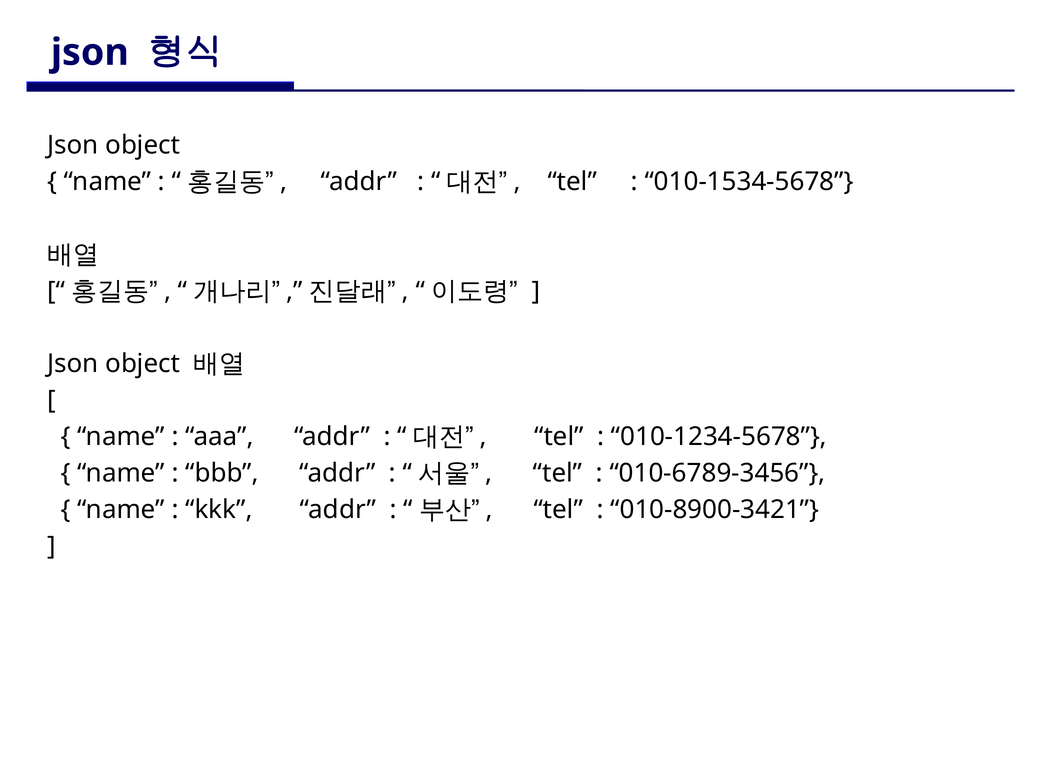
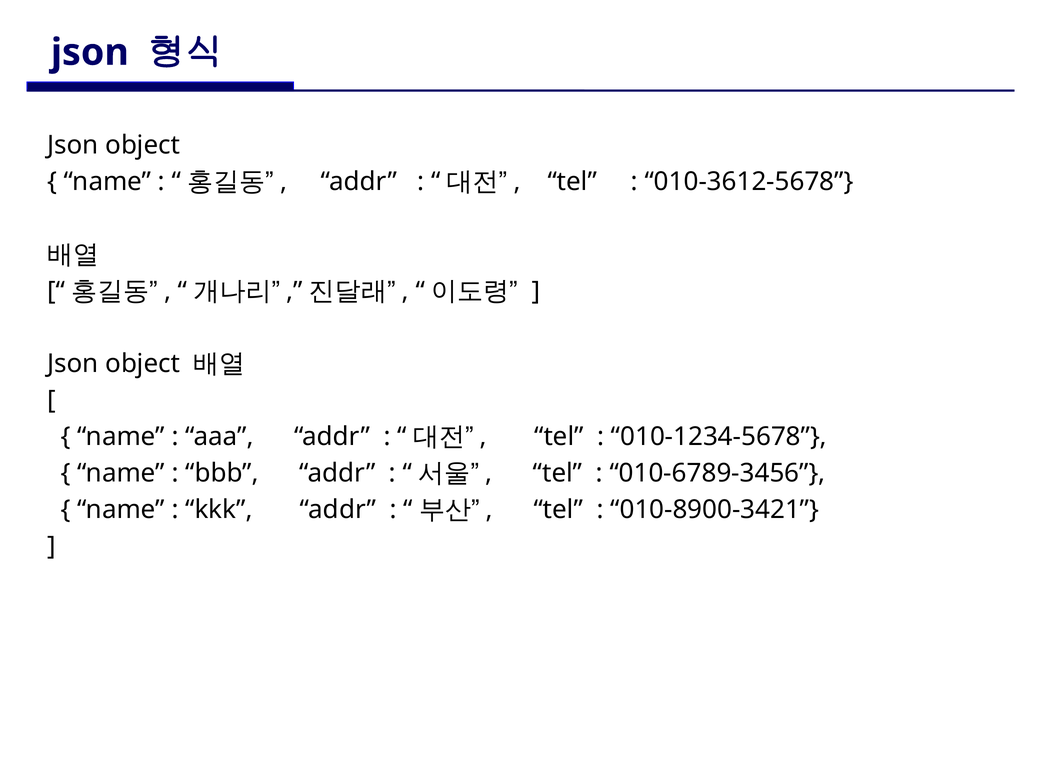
010-1534-5678: 010-1534-5678 -> 010-3612-5678 (749, 182)
